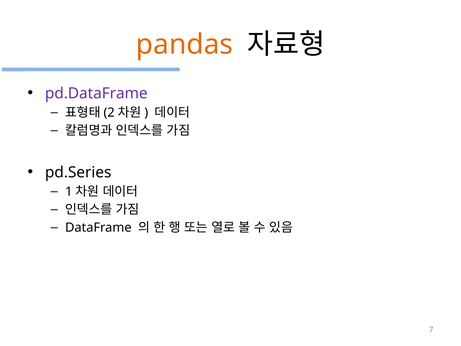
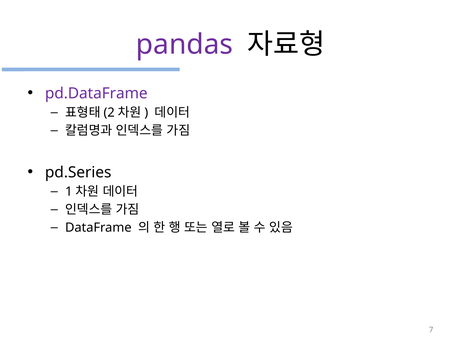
pandas colour: orange -> purple (184, 45)
